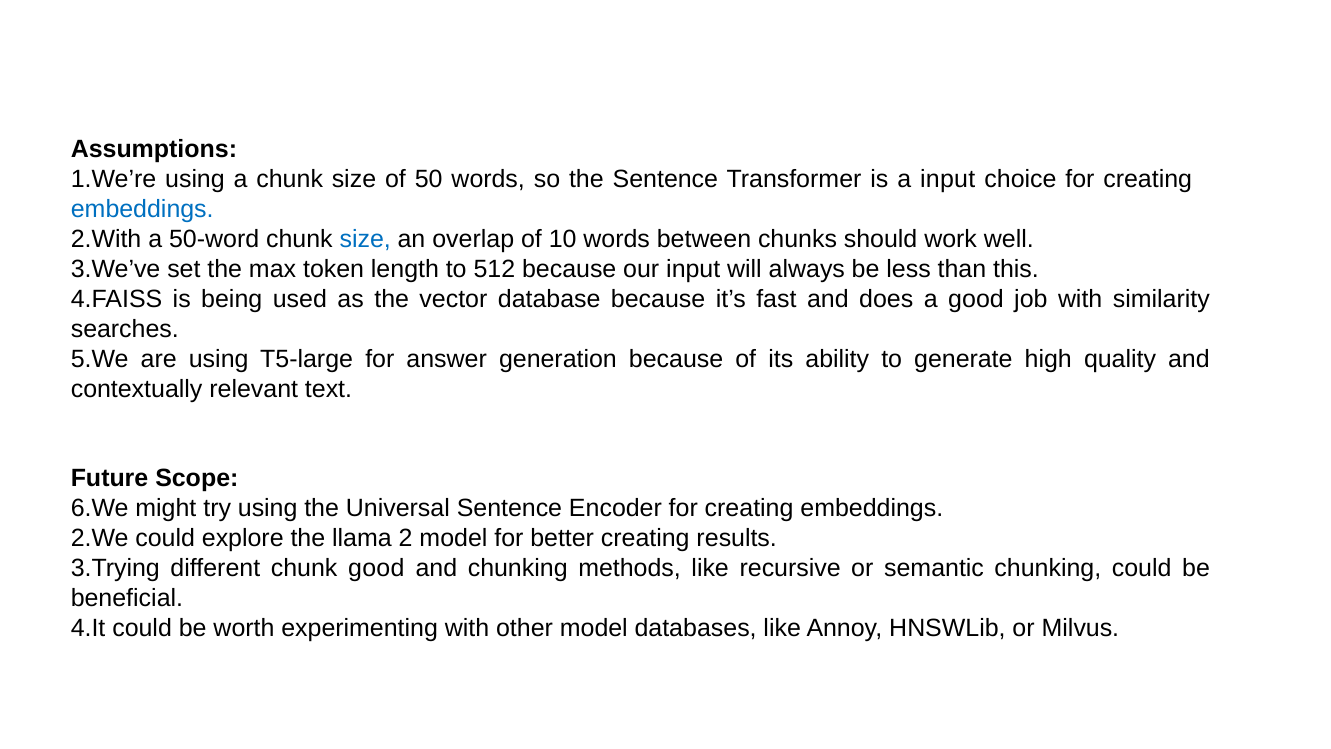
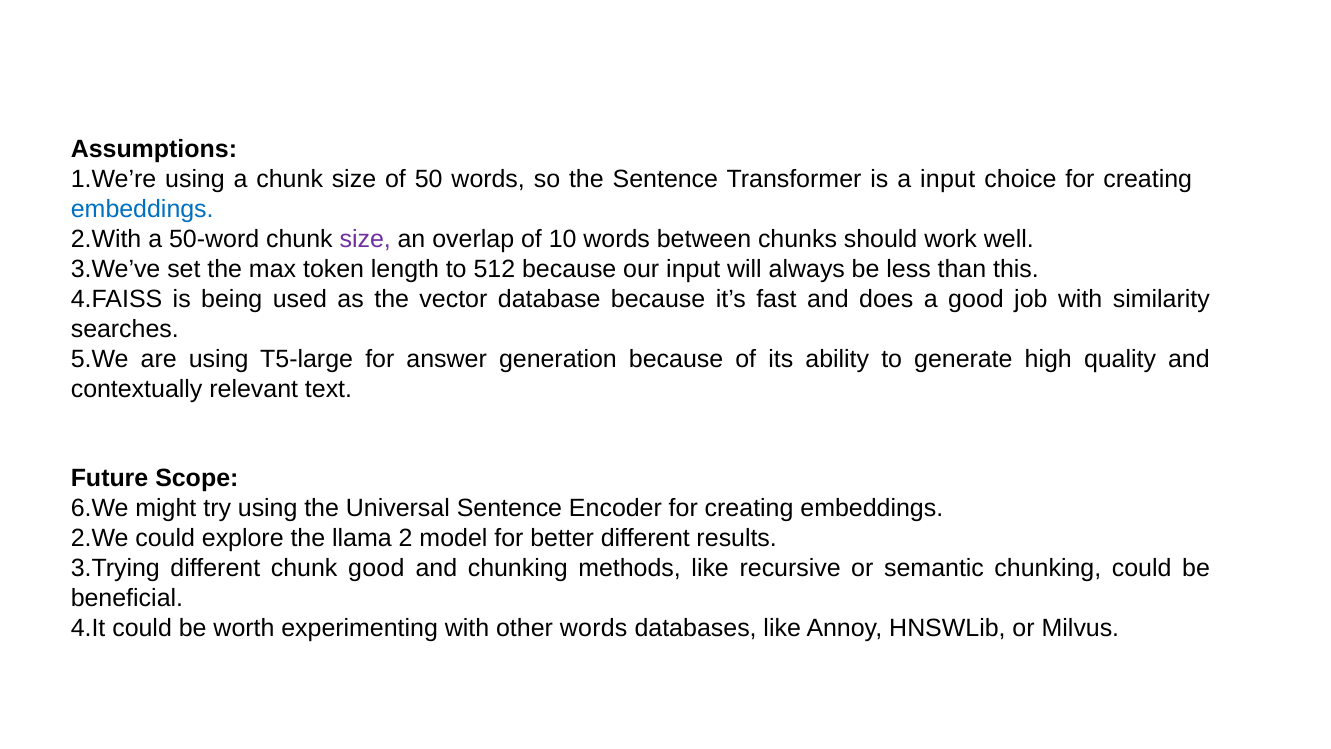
size colour: blue -> purple (365, 239)
better creating: creating -> different (645, 538)
other model: model -> words (594, 628)
